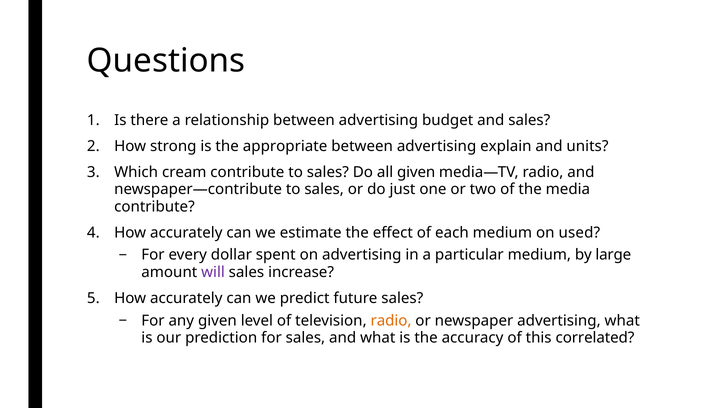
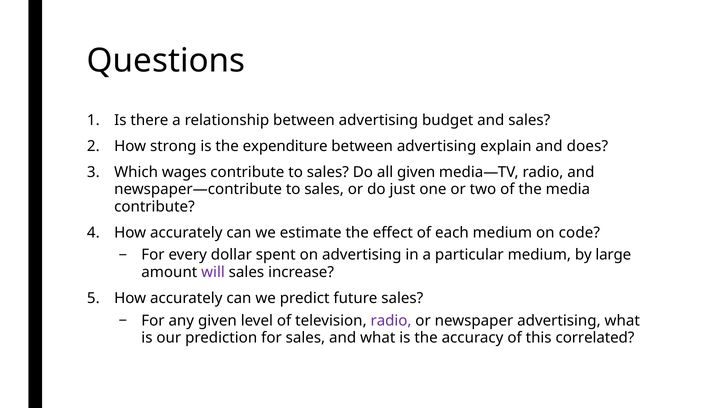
appropriate: appropriate -> expenditure (285, 146)
units: units -> does (587, 146)
cream: cream -> wages (184, 172)
used: used -> code (579, 233)
radio colour: orange -> purple (391, 320)
